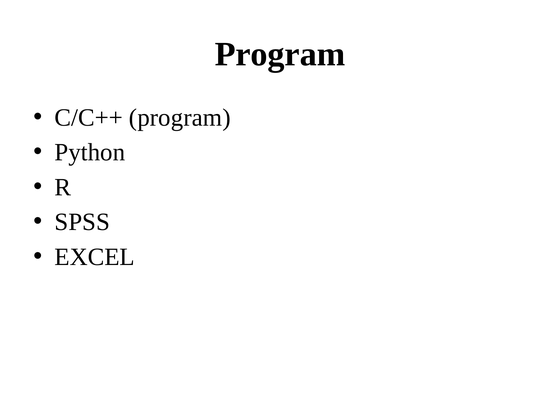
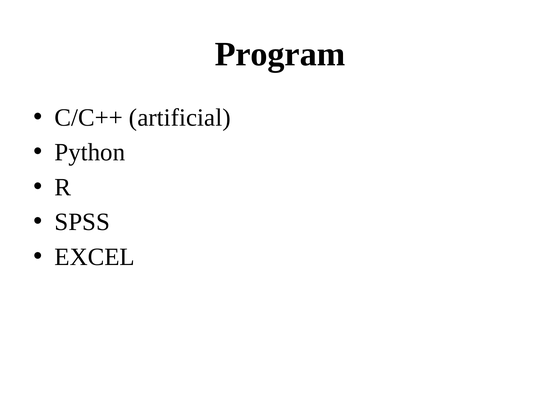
C/C++ program: program -> artificial (180, 117)
